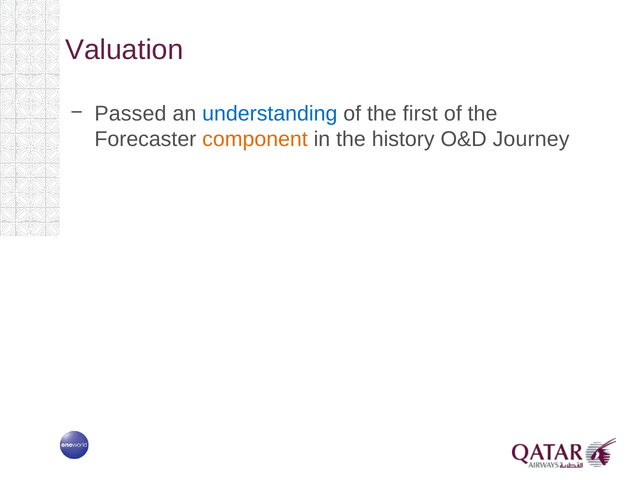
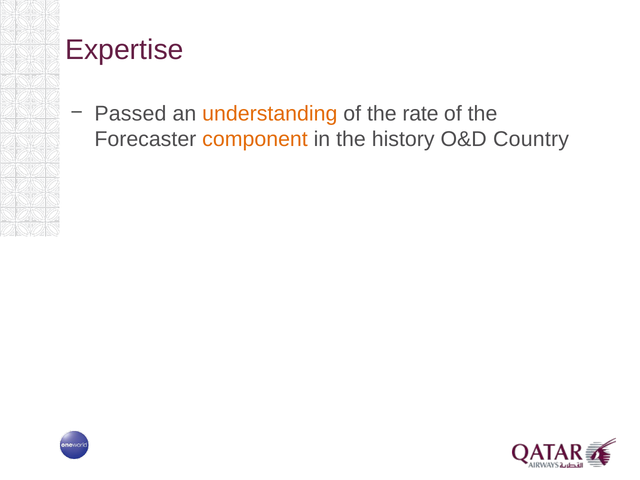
Valuation: Valuation -> Expertise (124, 50)
understanding colour: blue -> orange (270, 113)
first: first -> rate (420, 113)
Journey: Journey -> Country (531, 139)
